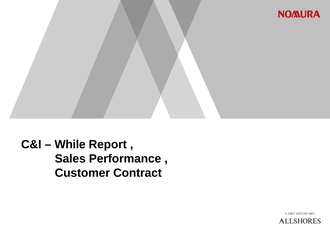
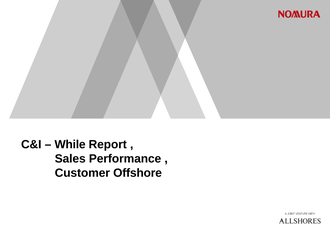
Contract: Contract -> Offshore (138, 173)
